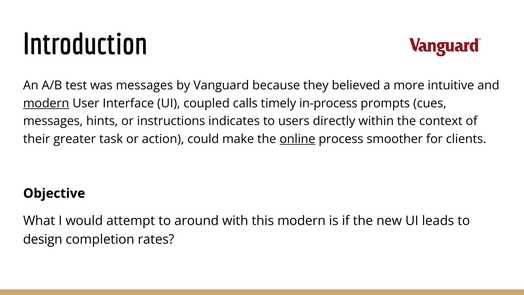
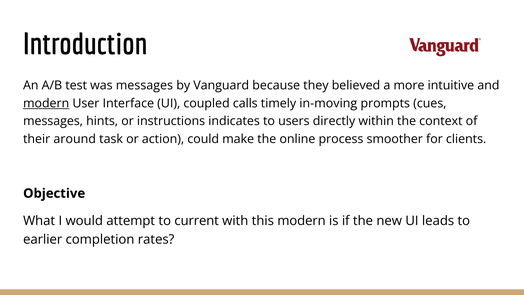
in-process: in-process -> in-moving (328, 103)
greater: greater -> around (75, 139)
online underline: present -> none (297, 139)
around: around -> current (197, 221)
design: design -> earlier (43, 239)
